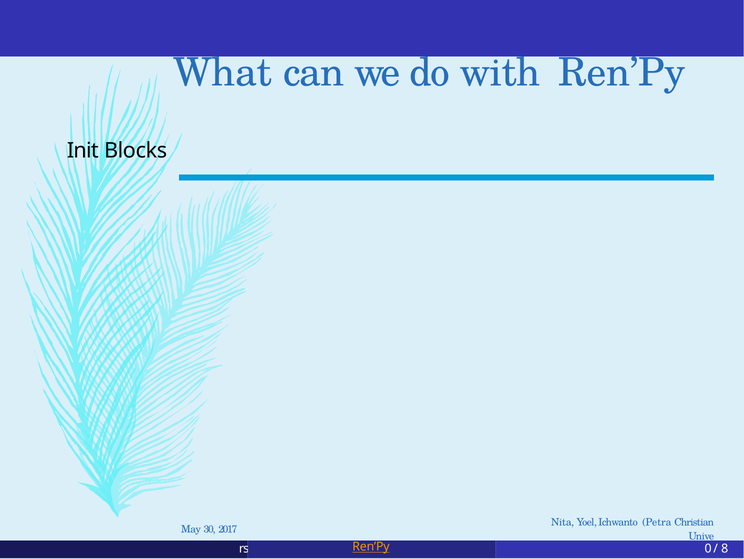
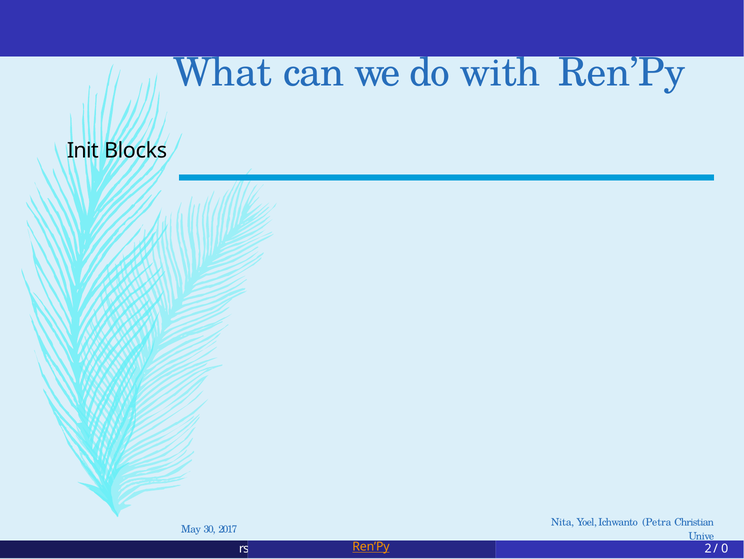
0: 0 -> 2 (708, 548)
8: 8 -> 0 (725, 548)
